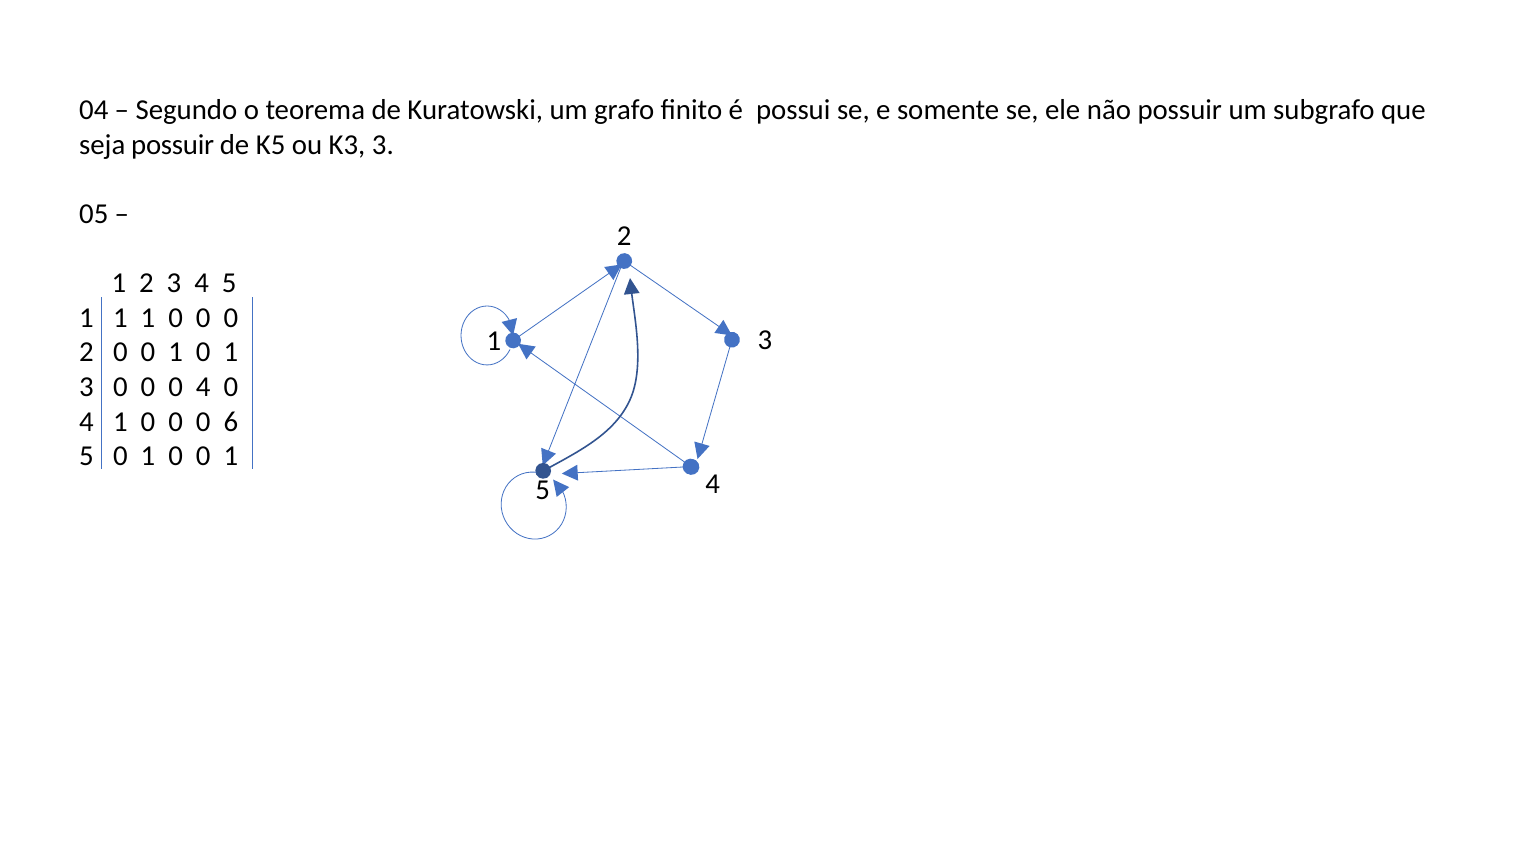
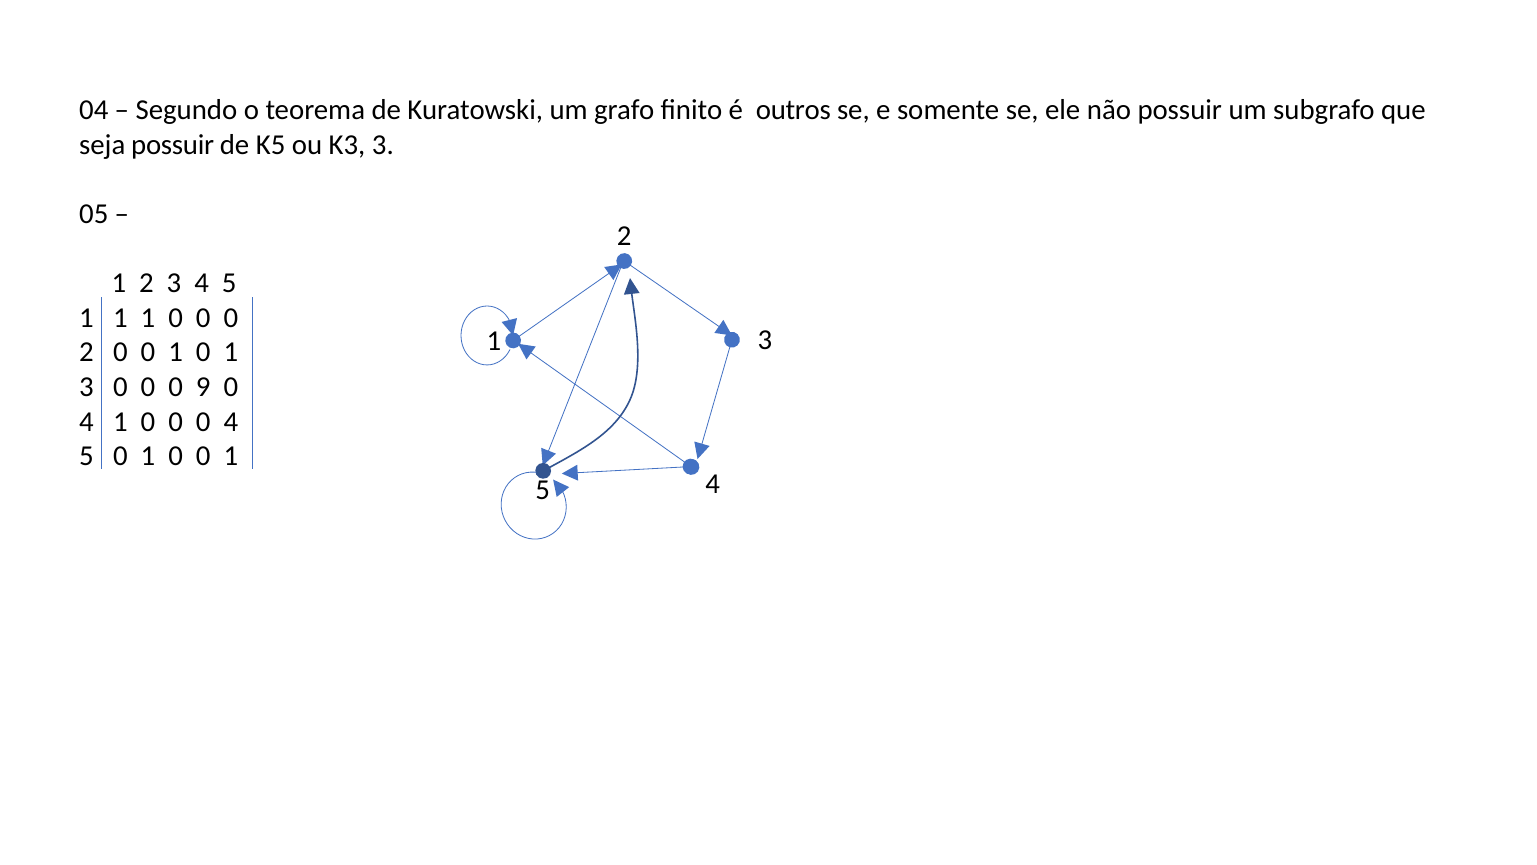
possui: possui -> outros (793, 110)
0 0 4: 4 -> 9 (203, 387)
0 0 6: 6 -> 4 (231, 421)
